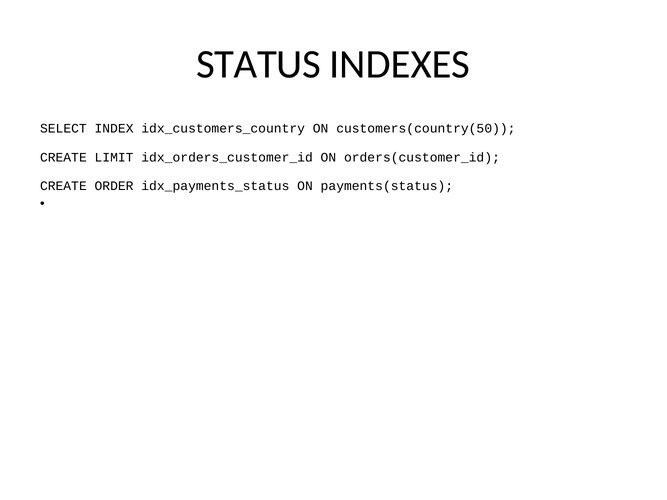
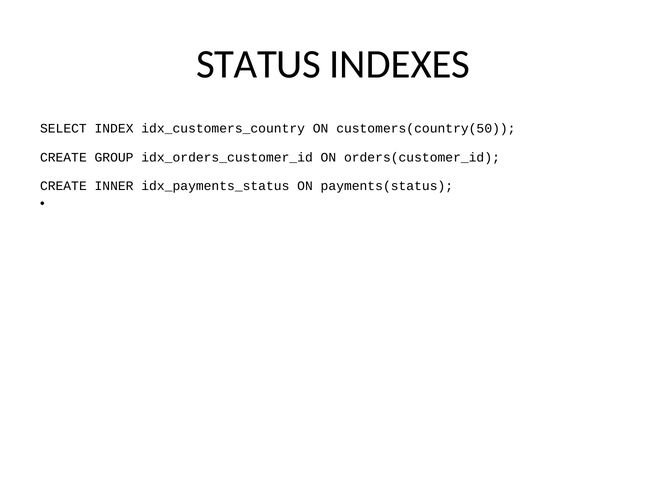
LIMIT: LIMIT -> GROUP (114, 157)
ORDER: ORDER -> INNER (114, 186)
